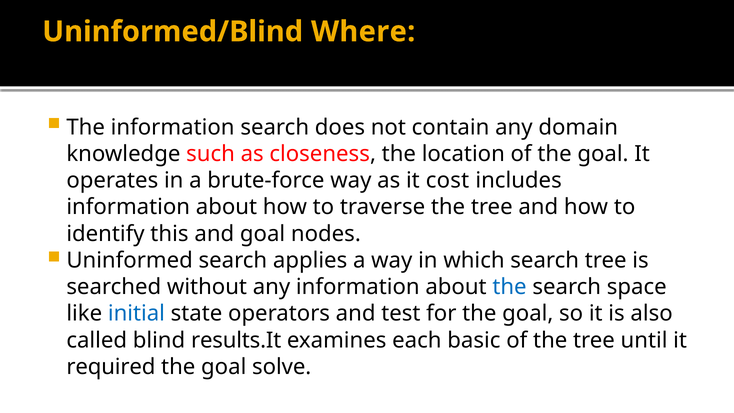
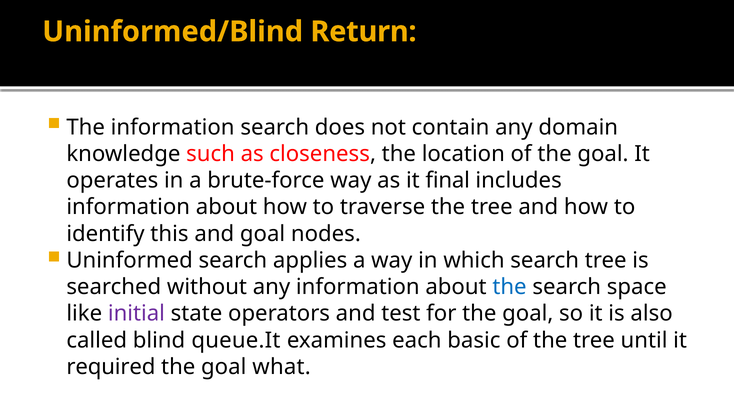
Where: Where -> Return (363, 32)
cost: cost -> final (448, 180)
initial colour: blue -> purple (136, 314)
results.It: results.It -> queue.It (236, 340)
solve: solve -> what (282, 367)
